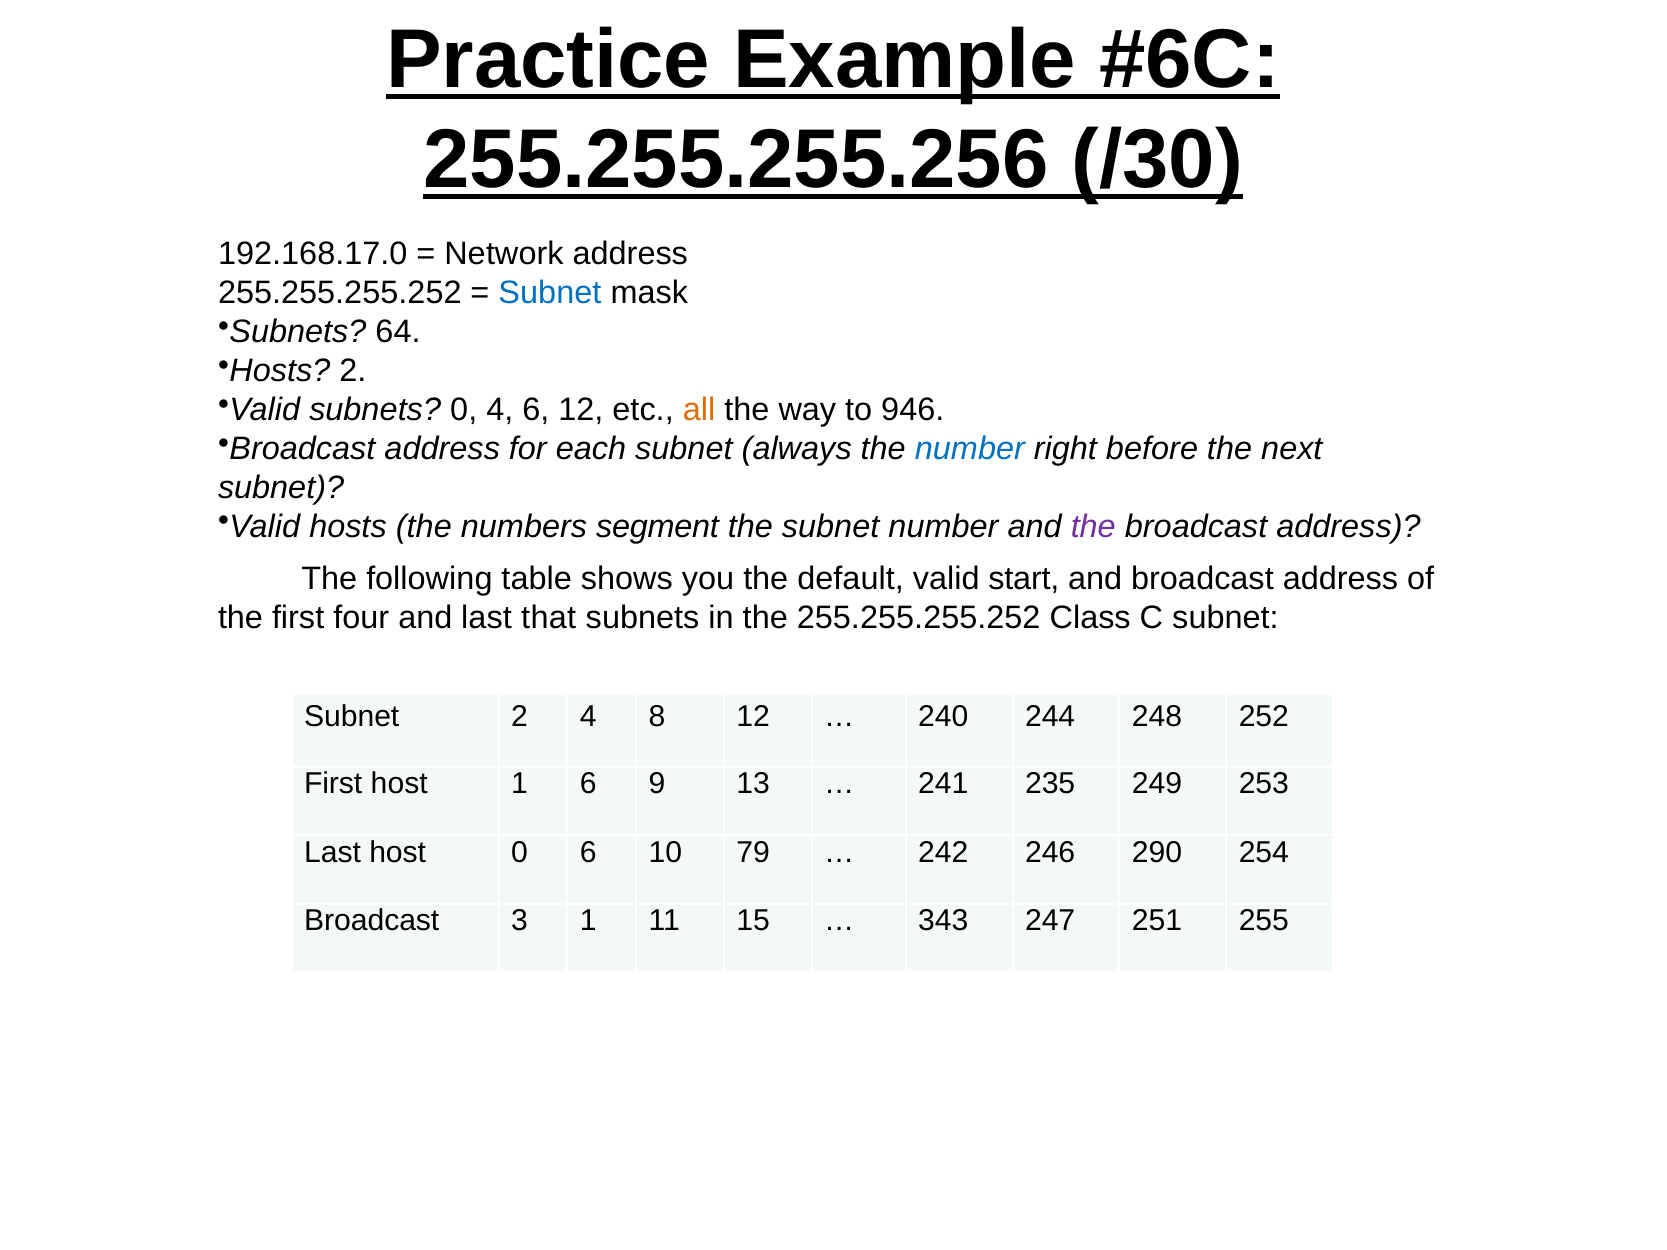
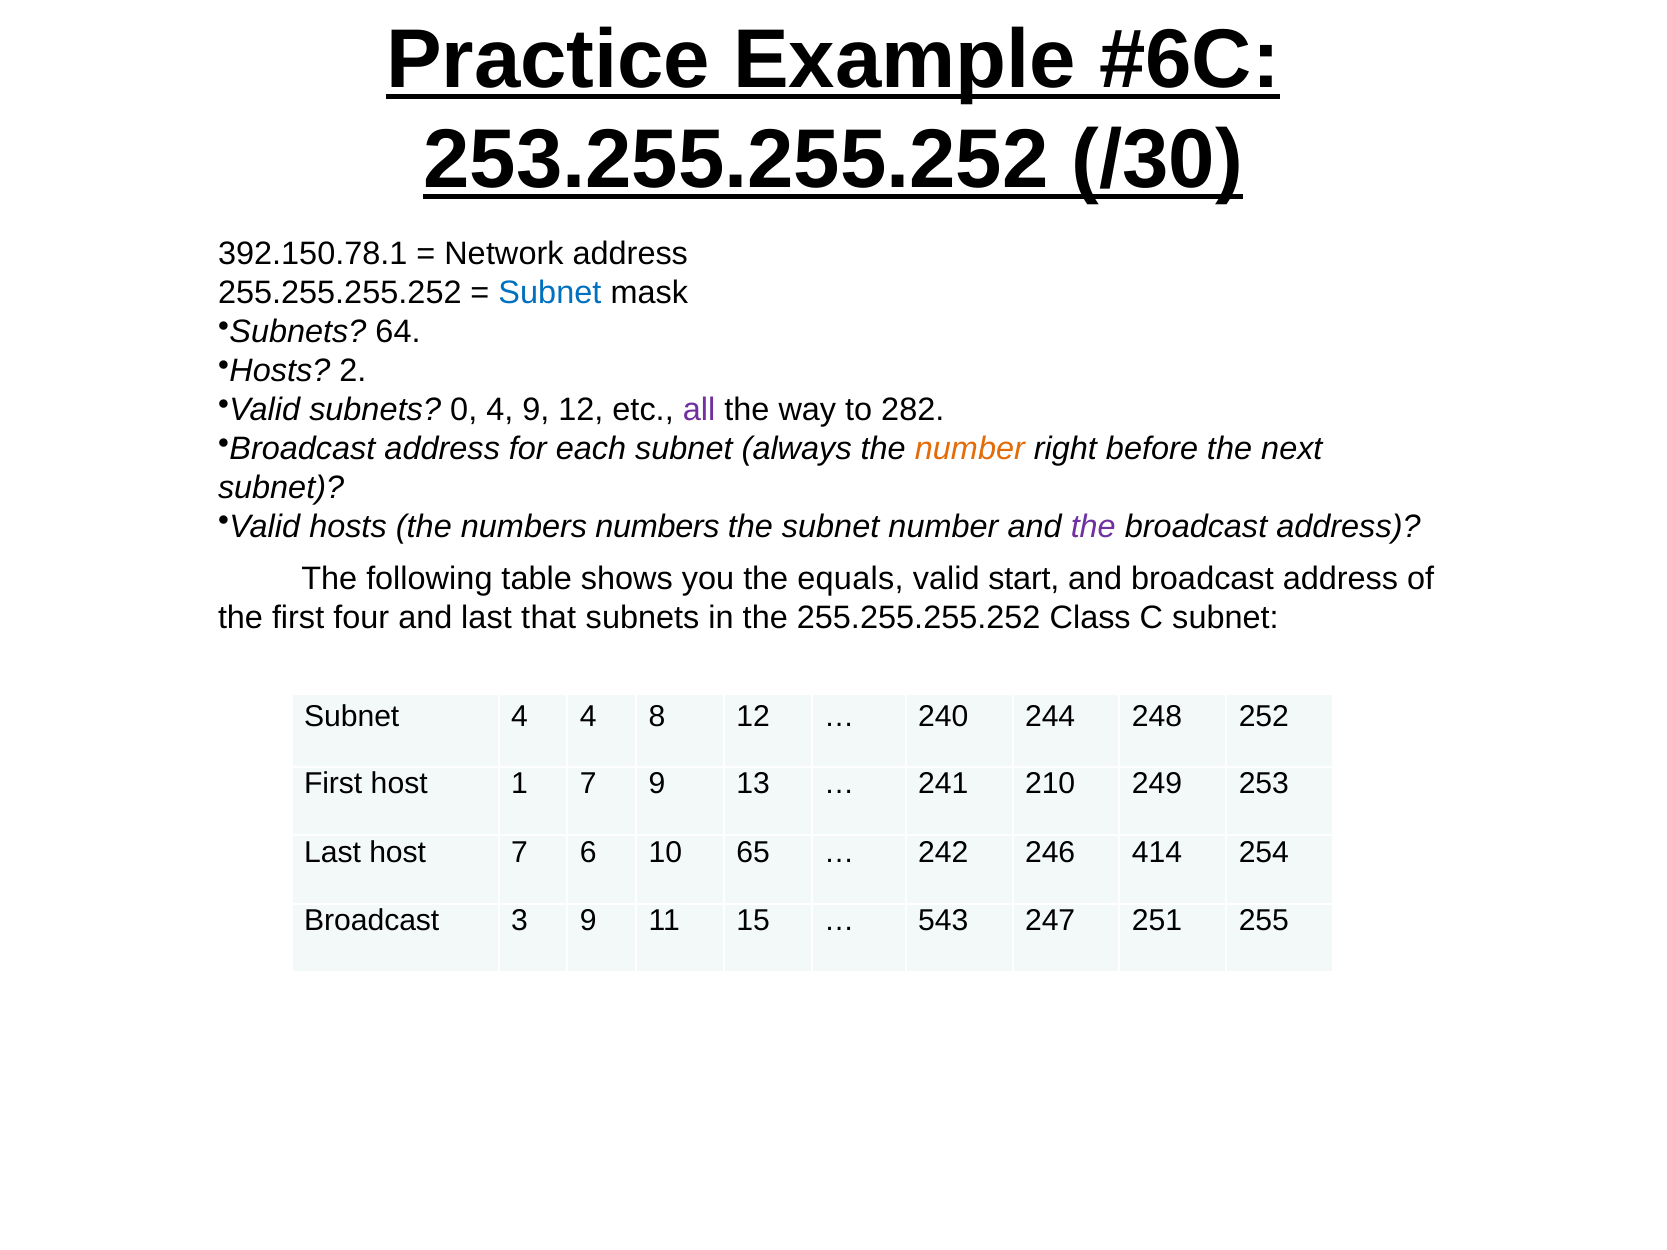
255.255.255.256: 255.255.255.256 -> 253.255.255.252 (736, 160)
192.168.17.0: 192.168.17.0 -> 392.150.78.1 (313, 254)
4 6: 6 -> 9 (536, 410)
all colour: orange -> purple (699, 410)
946: 946 -> 282 (913, 410)
number colour: blue -> orange (970, 449)
numbers segment: segment -> numbers (658, 527)
default: default -> equals (850, 579)
Subnet 2: 2 -> 4 (520, 717)
1 6: 6 -> 7 (588, 784)
235: 235 -> 210 (1050, 784)
host 0: 0 -> 7 (520, 853)
79: 79 -> 65 (753, 853)
290: 290 -> 414 (1157, 853)
3 1: 1 -> 9 (588, 921)
343: 343 -> 543 (943, 921)
